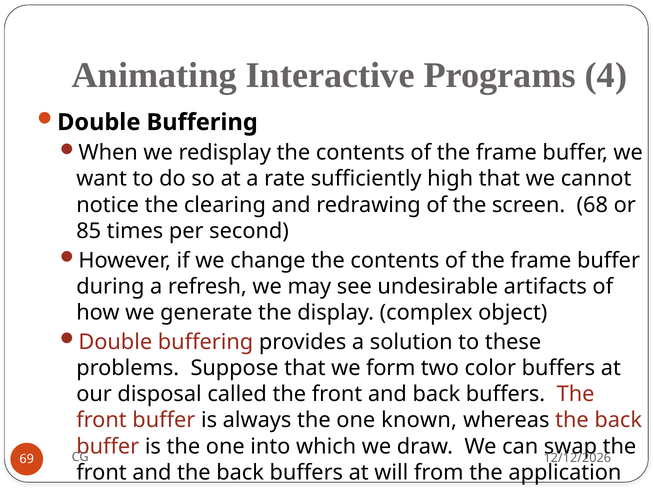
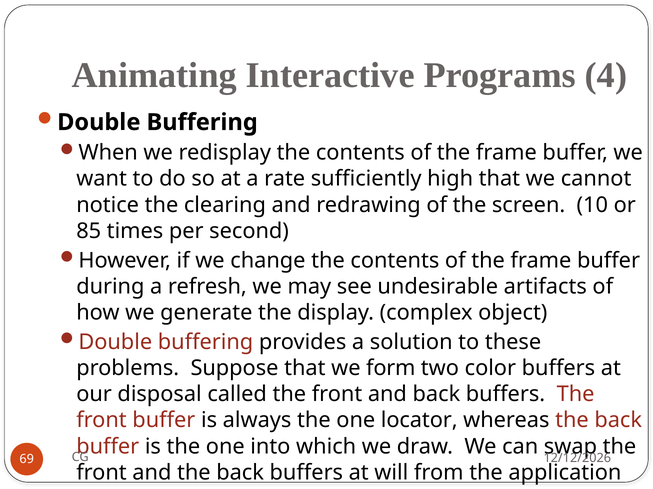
68: 68 -> 10 (592, 205)
known: known -> locator (419, 421)
